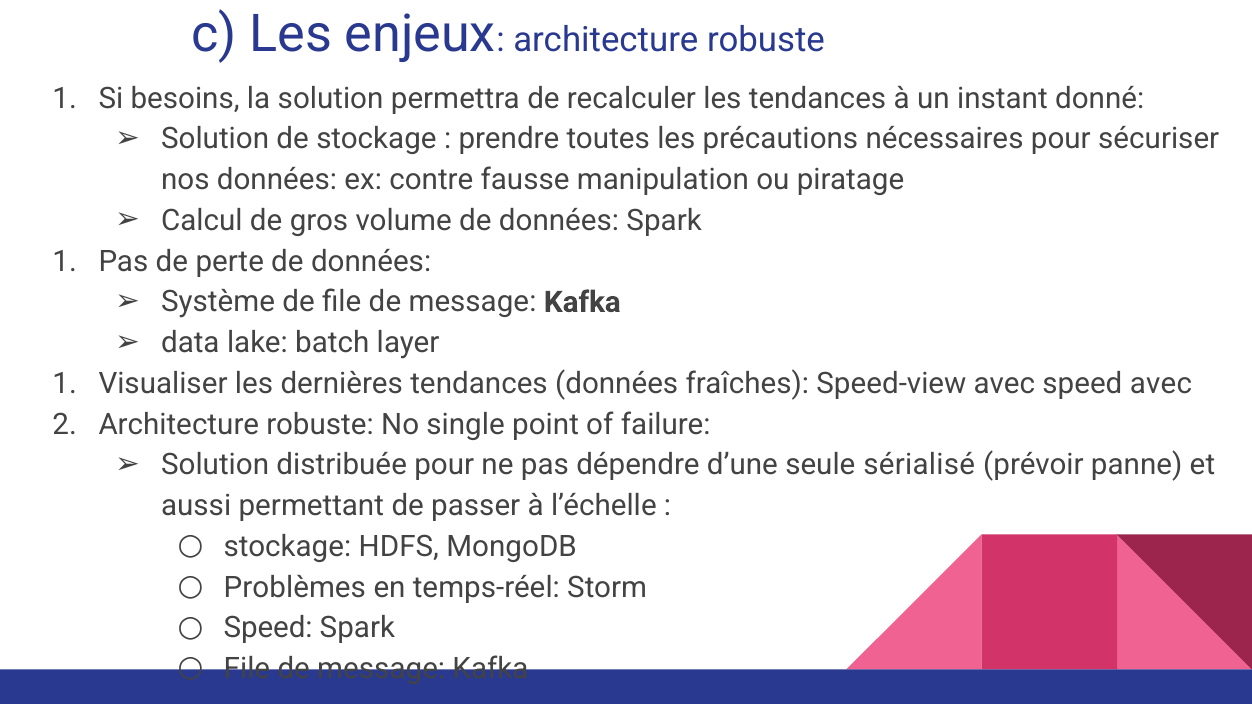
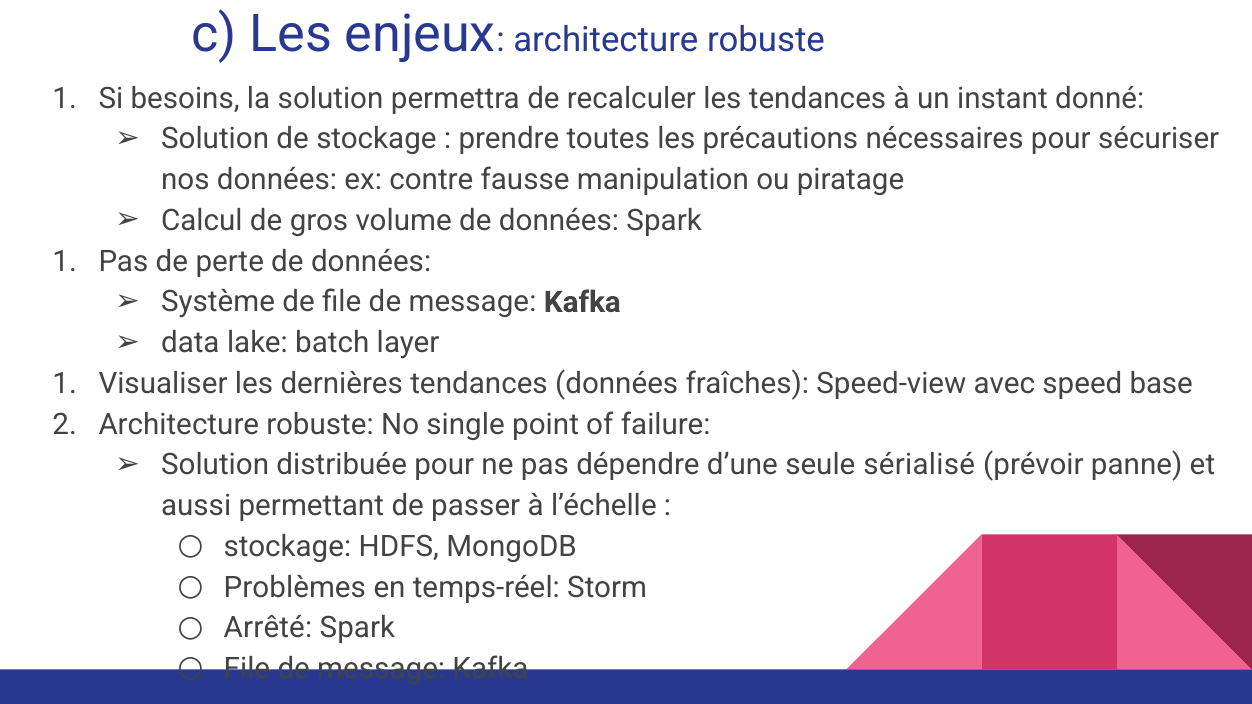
speed avec: avec -> base (1161, 384)
Speed: Speed -> Arrêté (268, 628)
